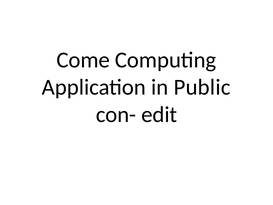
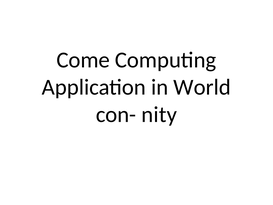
Public: Public -> World (202, 87)
edit: edit -> nity (159, 114)
